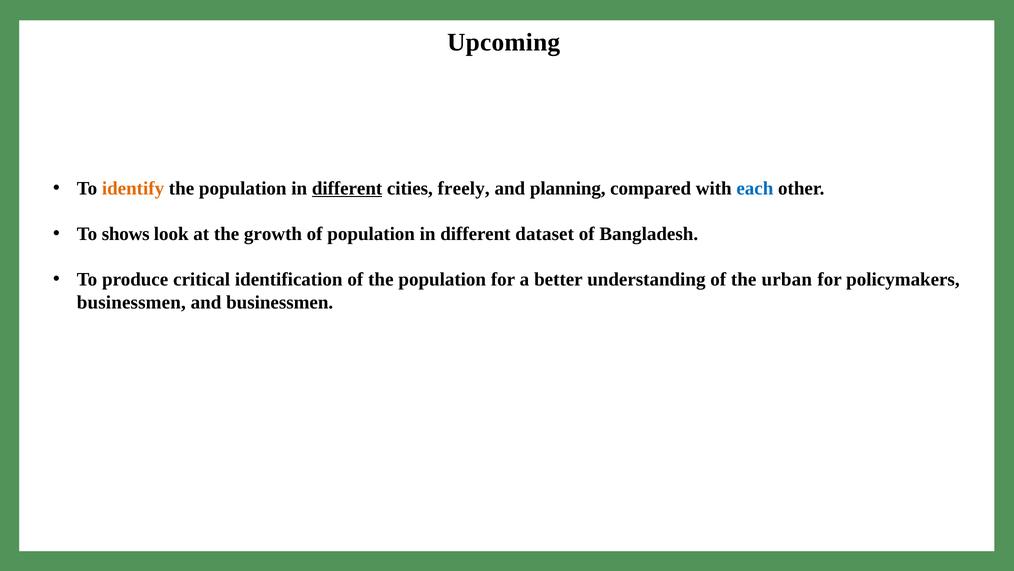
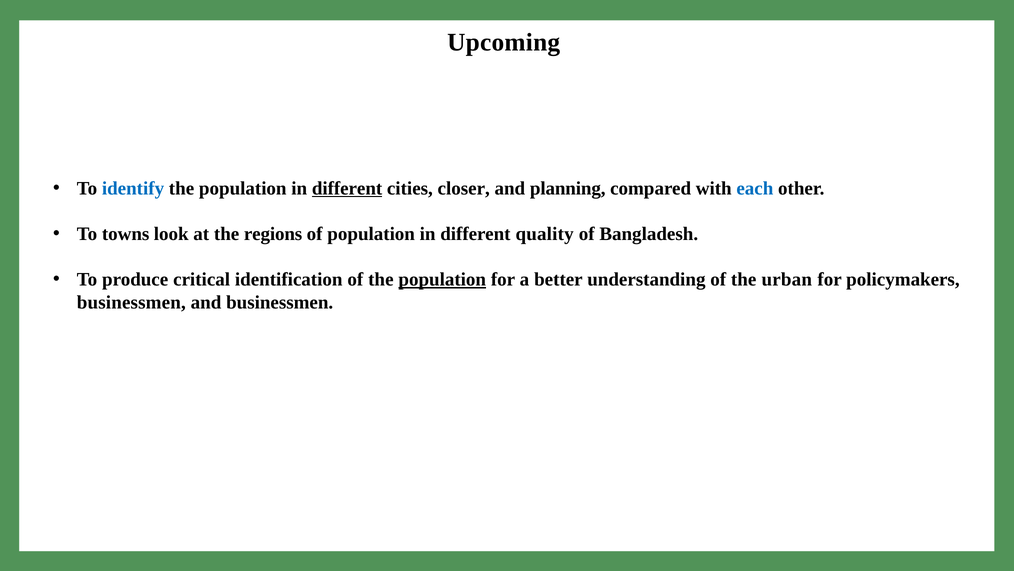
identify colour: orange -> blue (133, 188)
freely: freely -> closer (464, 188)
shows: shows -> towns (126, 234)
growth: growth -> regions (273, 234)
dataset: dataset -> quality (545, 234)
population underline: none -> present (442, 279)
